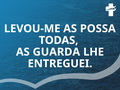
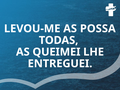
GUARDA: GUARDA -> QUEIMEI (56, 52)
